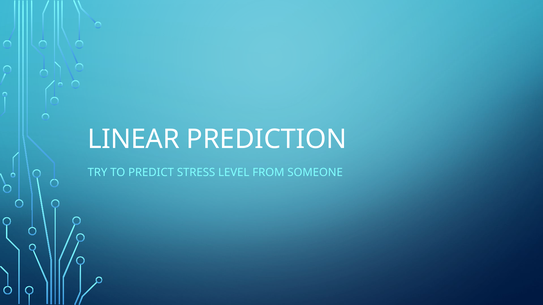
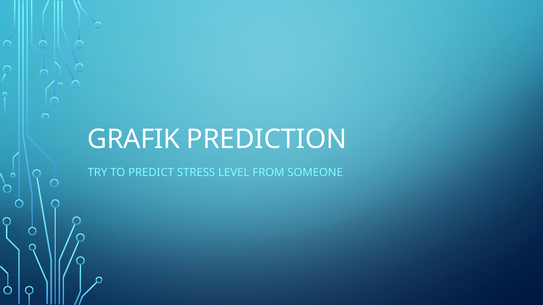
LINEAR: LINEAR -> GRAFIK (134, 139)
